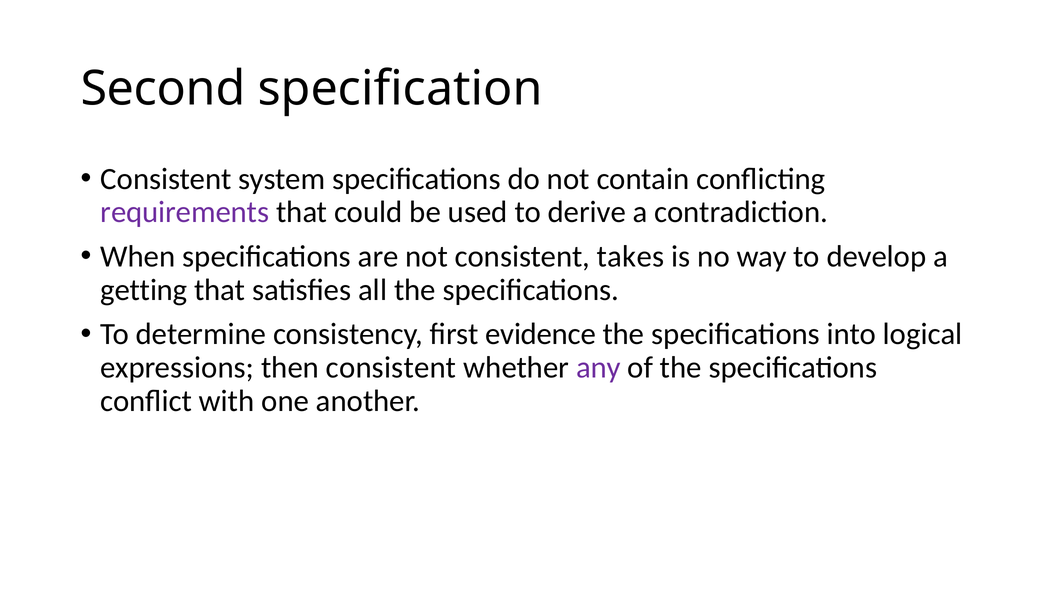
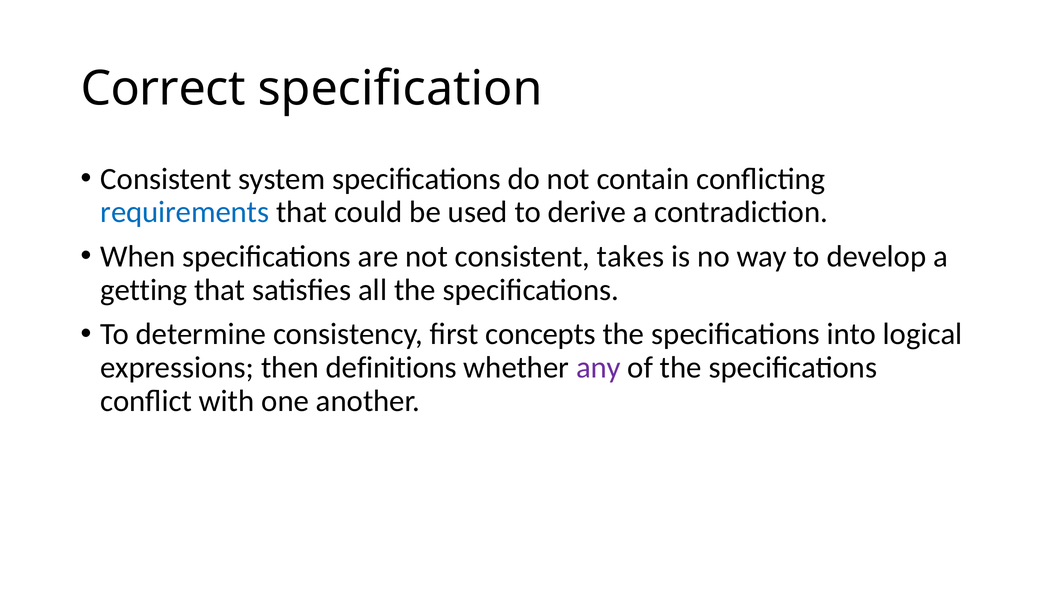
Second: Second -> Correct (163, 89)
requirements colour: purple -> blue (185, 212)
evidence: evidence -> concepts (541, 334)
then consistent: consistent -> definitions (391, 367)
